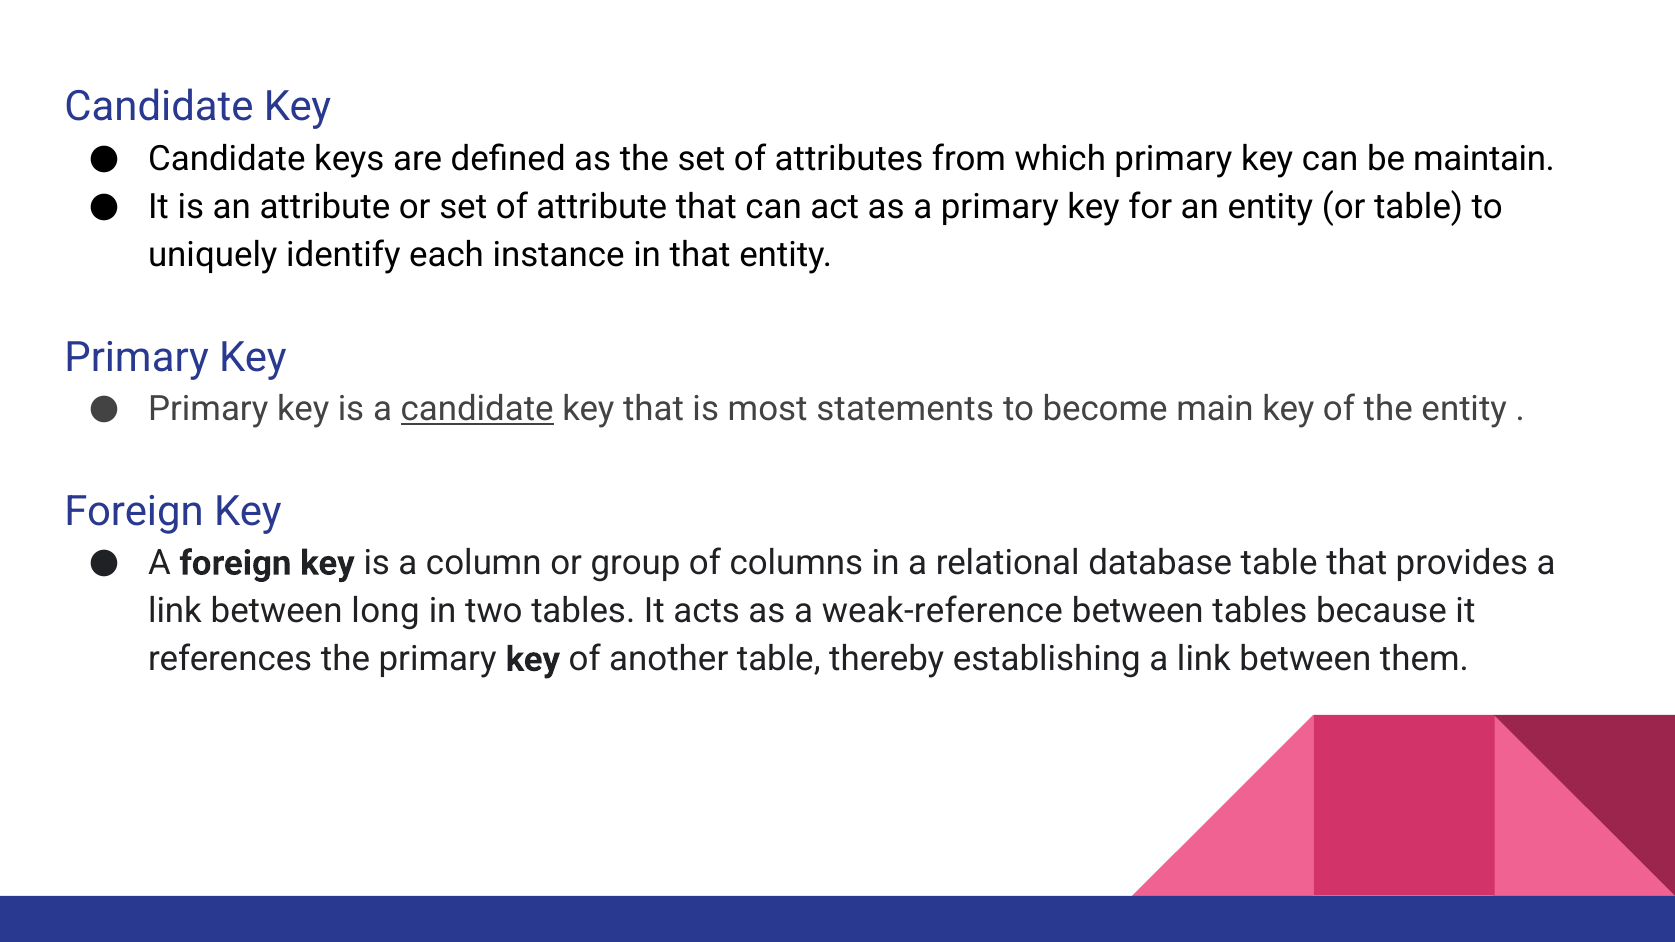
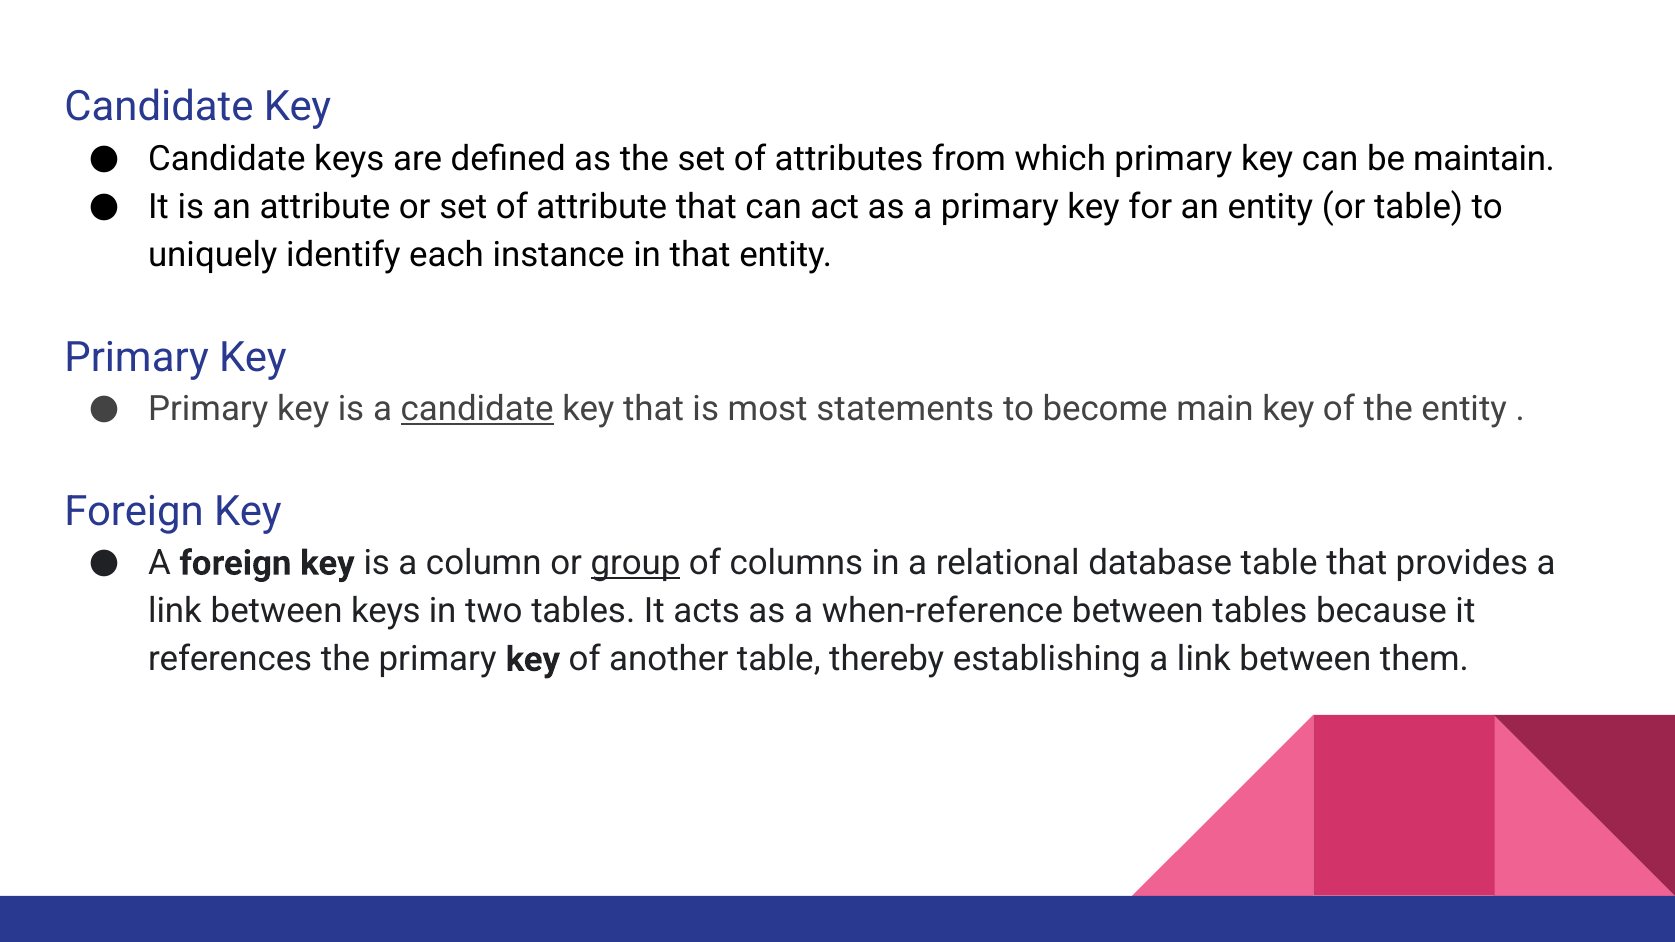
group underline: none -> present (636, 563)
between long: long -> keys (386, 611)
weak-reference: weak-reference -> when-reference (942, 611)
